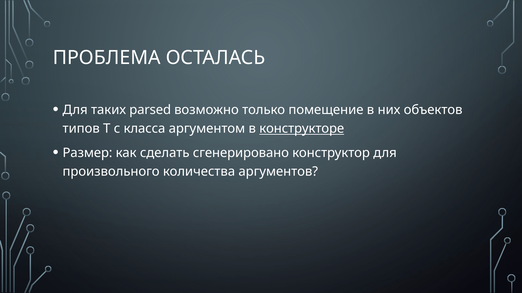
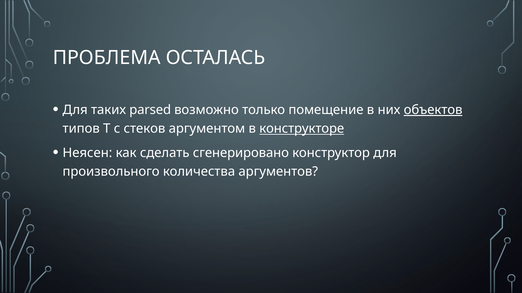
объектов underline: none -> present (433, 110)
класса: класса -> стеков (144, 129)
Размер: Размер -> Неясен (87, 153)
